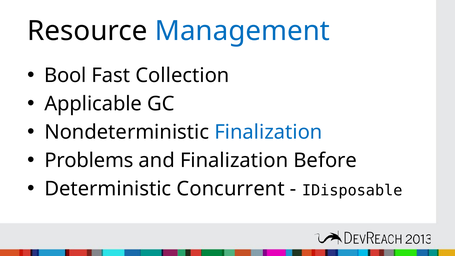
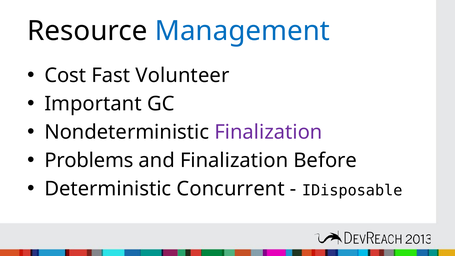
Bool: Bool -> Cost (65, 76)
Collection: Collection -> Volunteer (182, 76)
Applicable: Applicable -> Important (93, 104)
Finalization colour: blue -> purple (268, 132)
